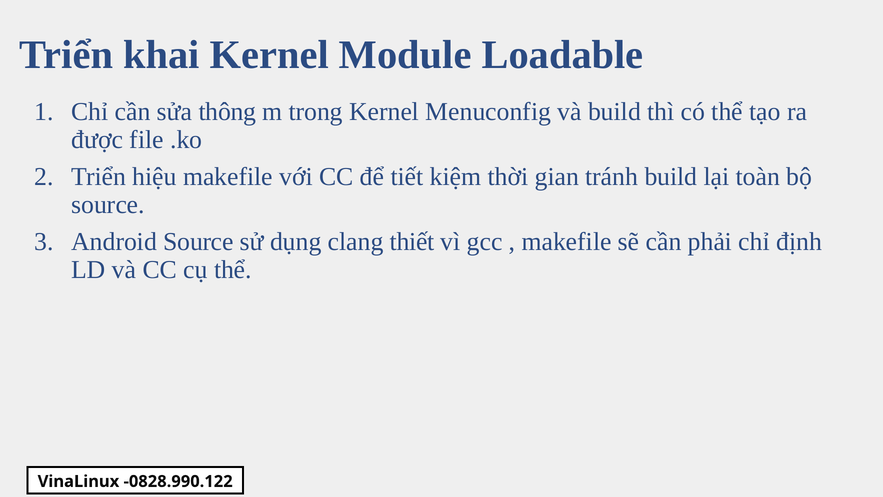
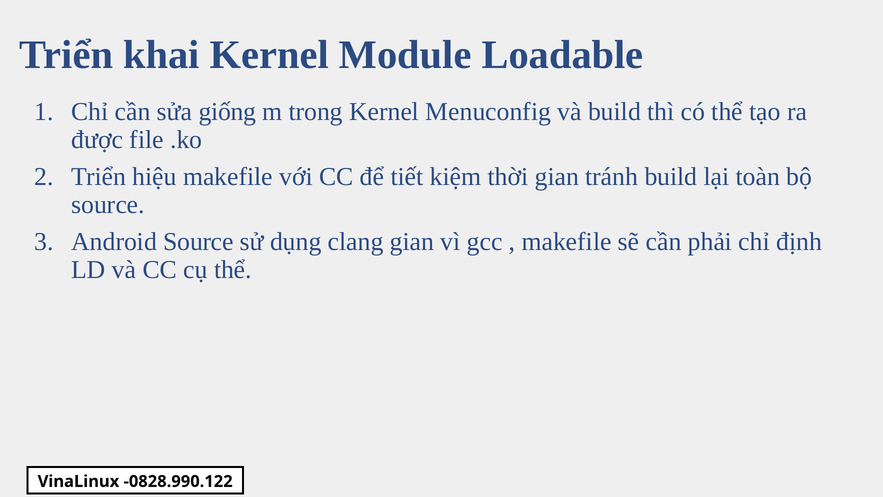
thông: thông -> giống (227, 112)
clang thiết: thiết -> gian (412, 242)
